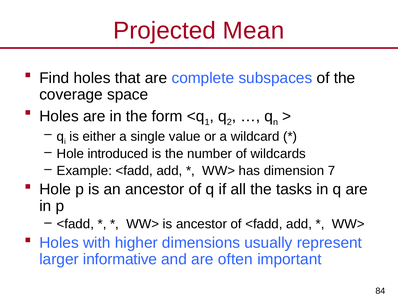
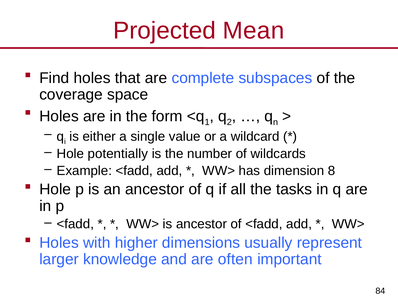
introduced: introduced -> potentially (118, 154)
7: 7 -> 8 (332, 171)
informative: informative -> knowledge (120, 260)
